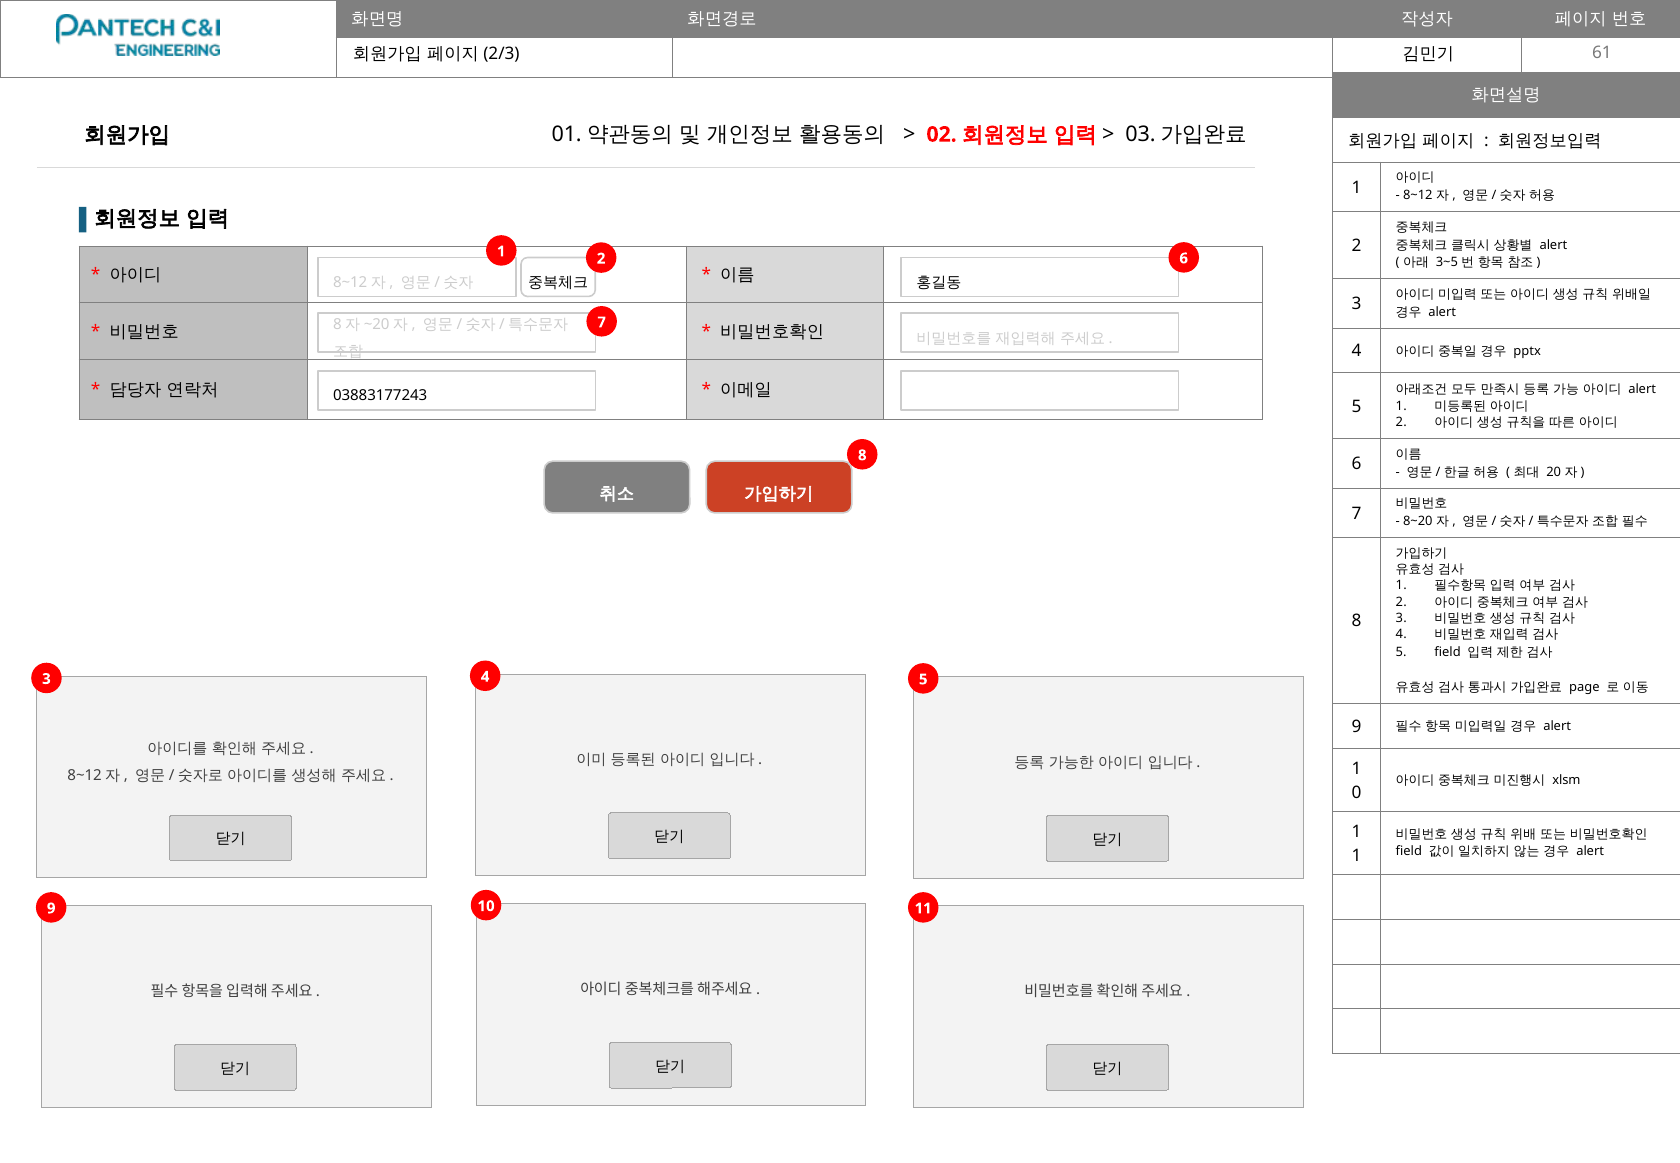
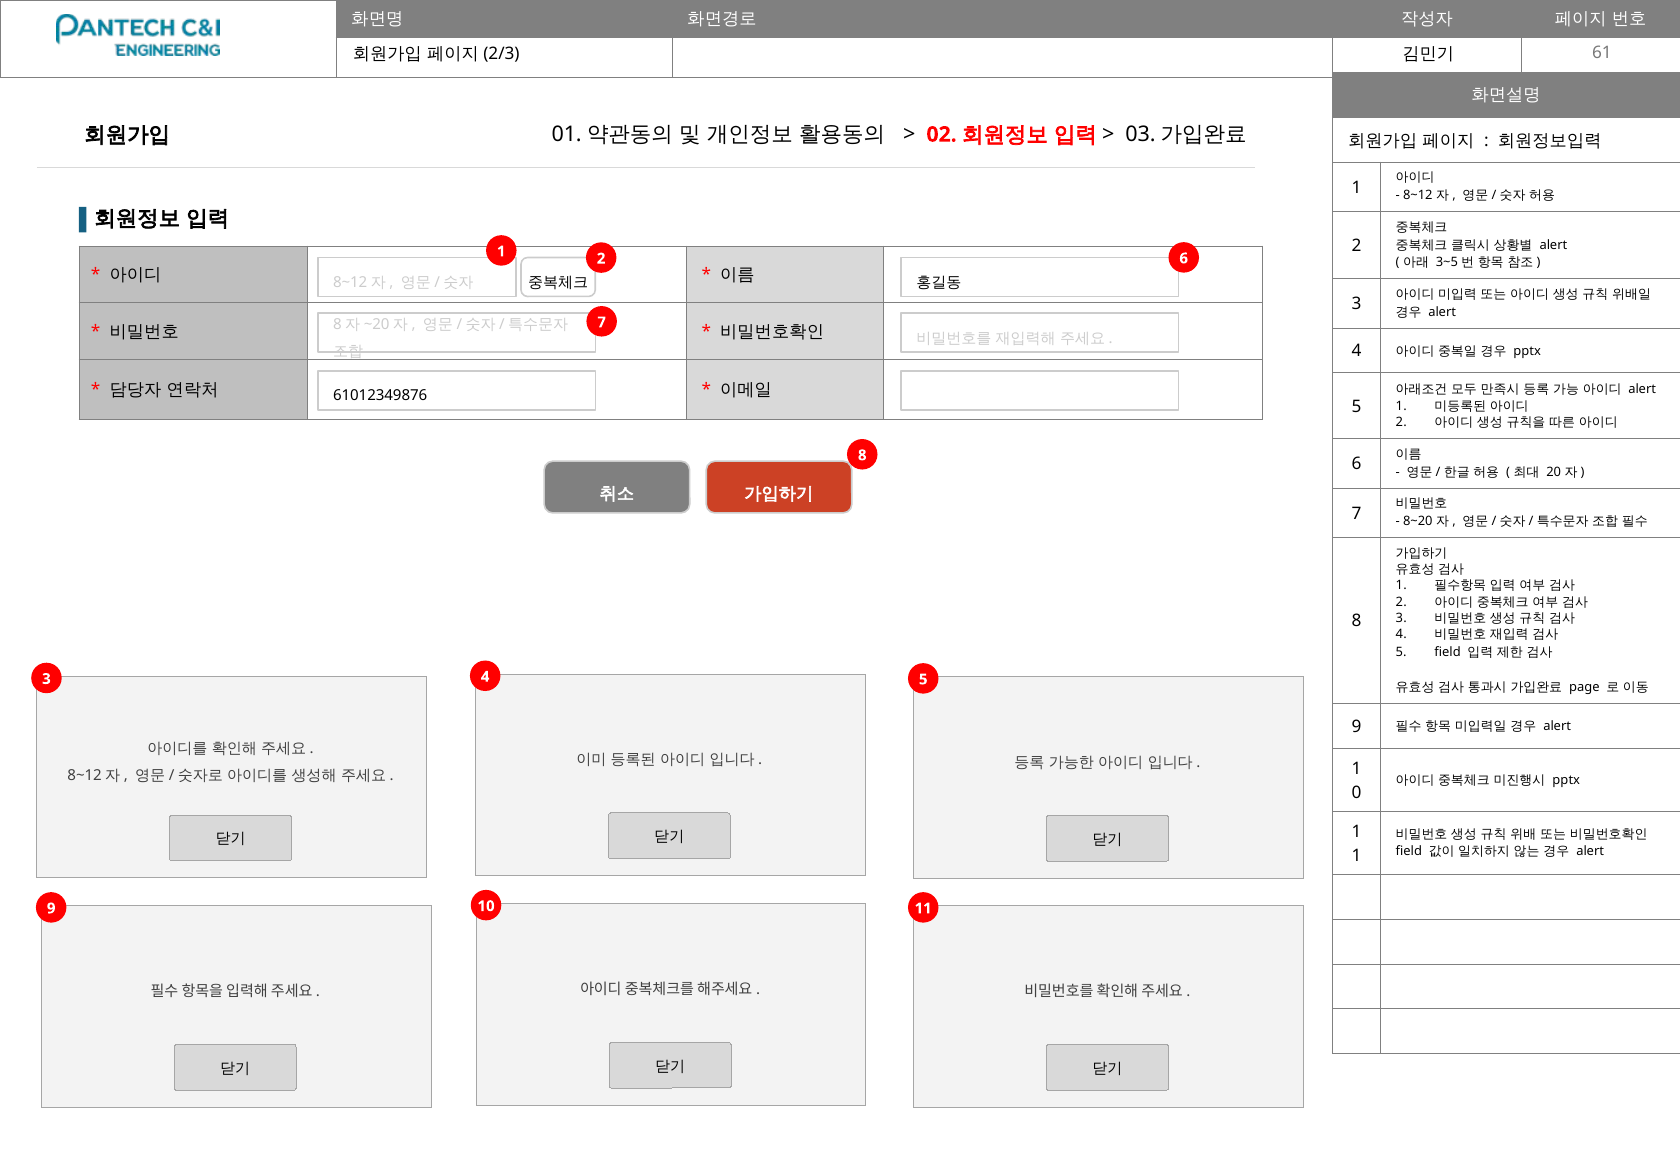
03883177243: 03883177243 -> 61012349876 (380, 396)
xlsm: xlsm -> pptx (1566, 780)
